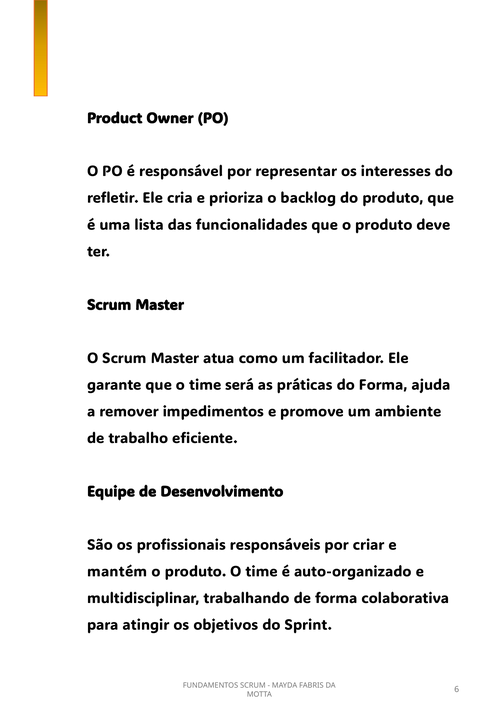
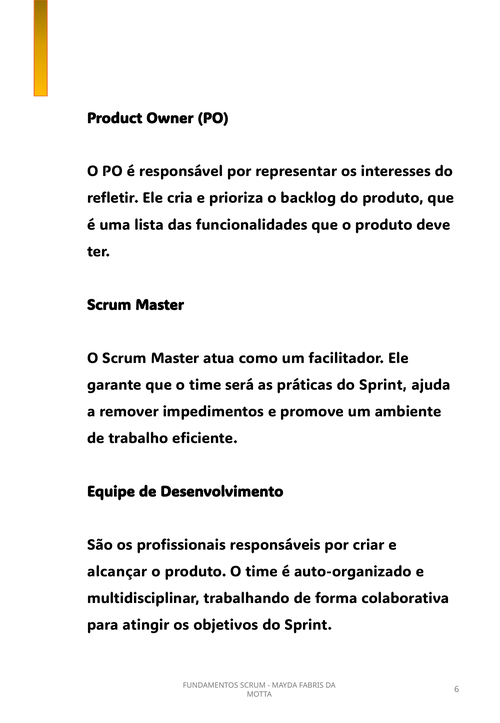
práticas do Forma: Forma -> Sprint (383, 384)
mantém: mantém -> alcançar (117, 571)
